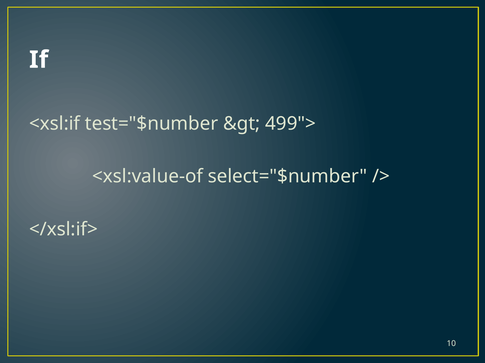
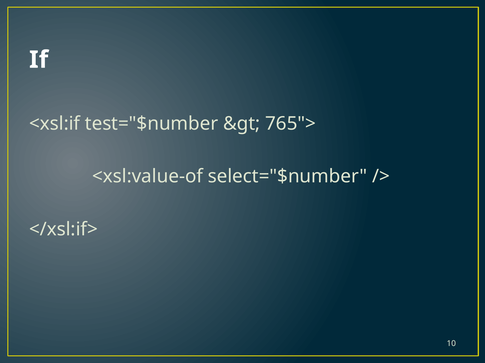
499">: 499"> -> 765"> (291, 124)
